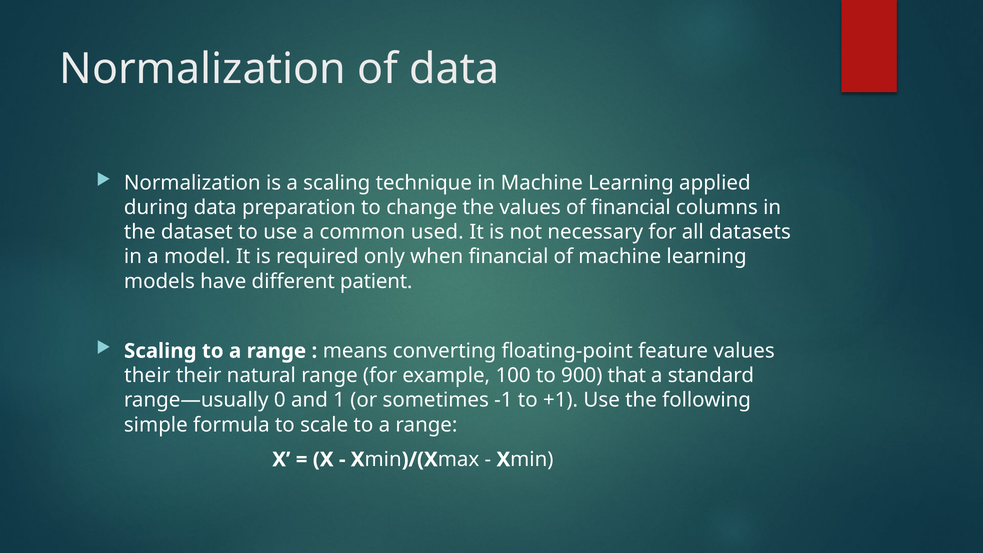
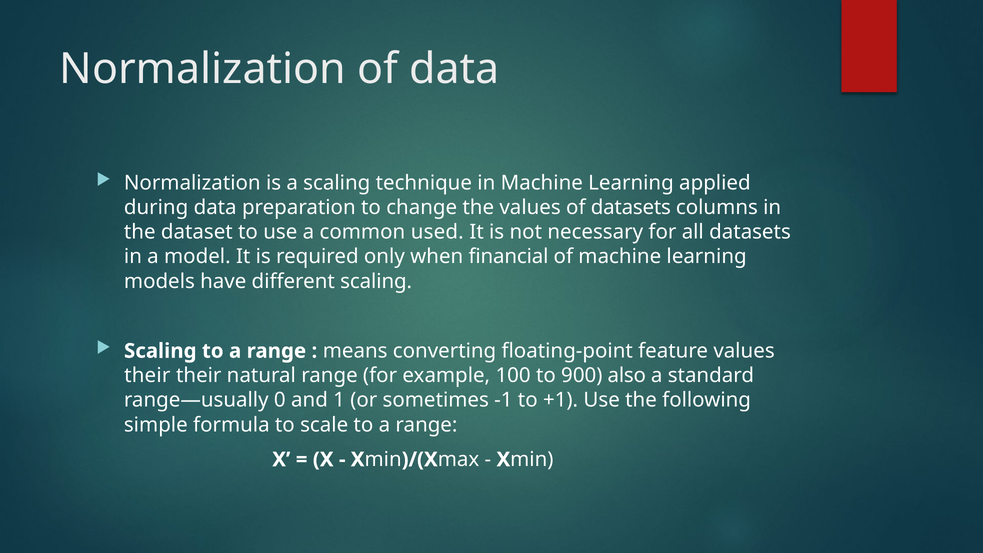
of financial: financial -> datasets (631, 208)
different patient: patient -> scaling (376, 281)
that: that -> also (627, 376)
